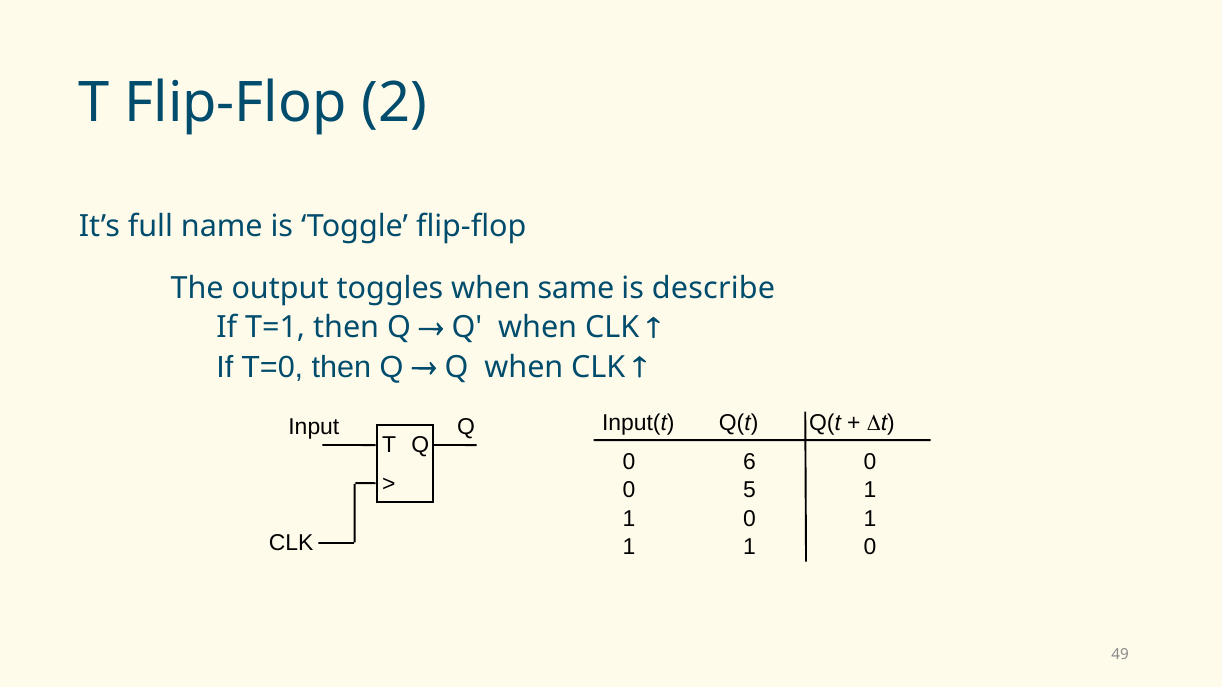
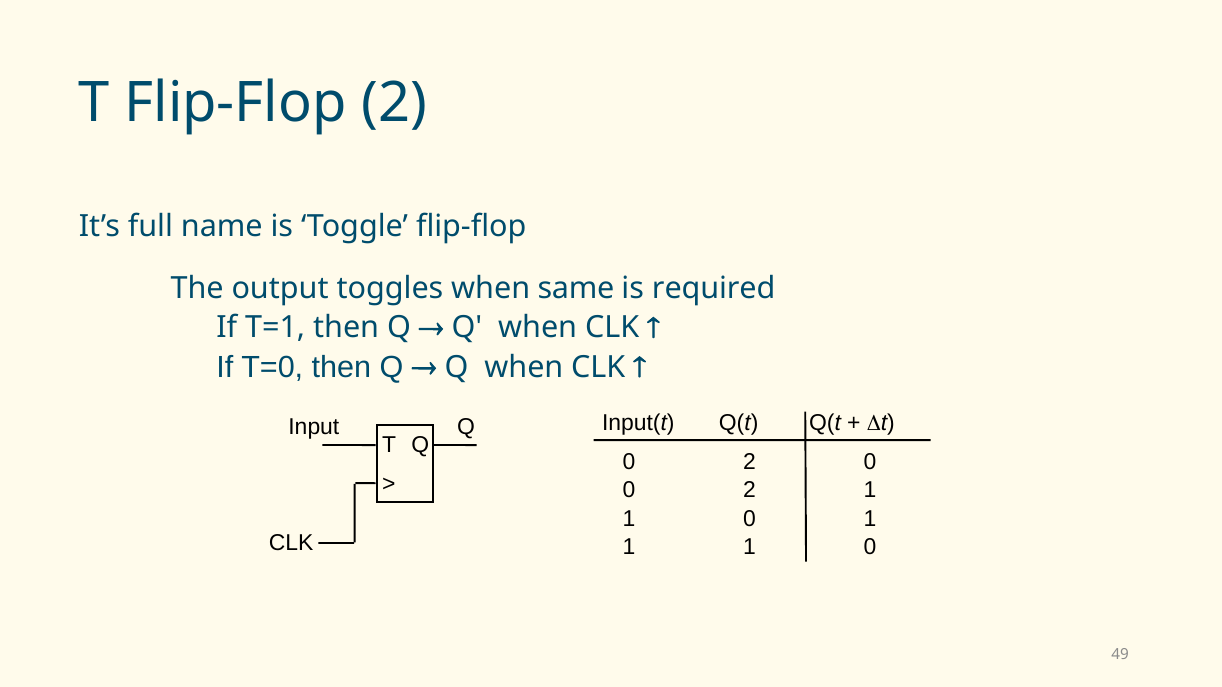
describe: describe -> required (714, 289)
6: 6 -> 2 (749, 463)
5: 5 -> 2 (749, 491)
